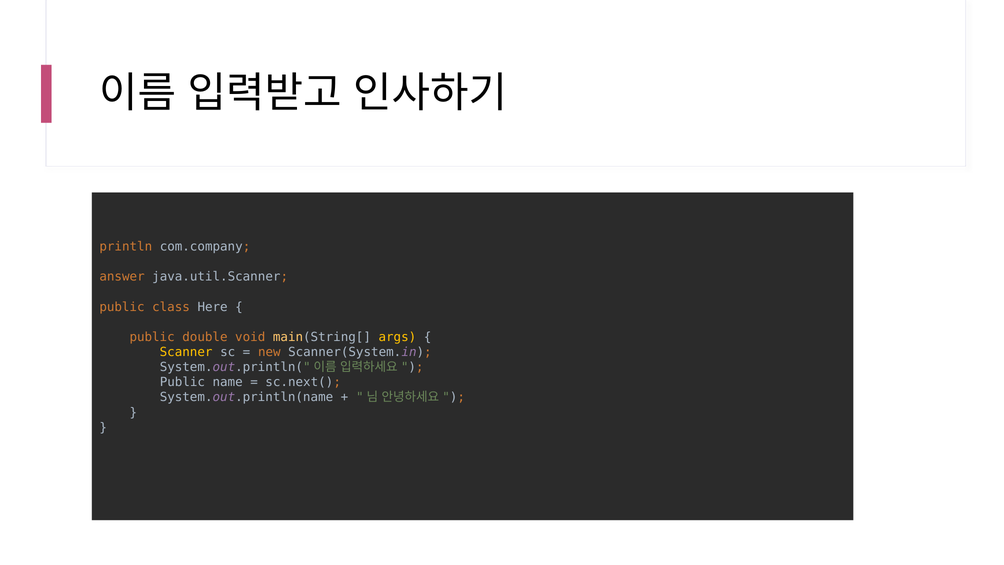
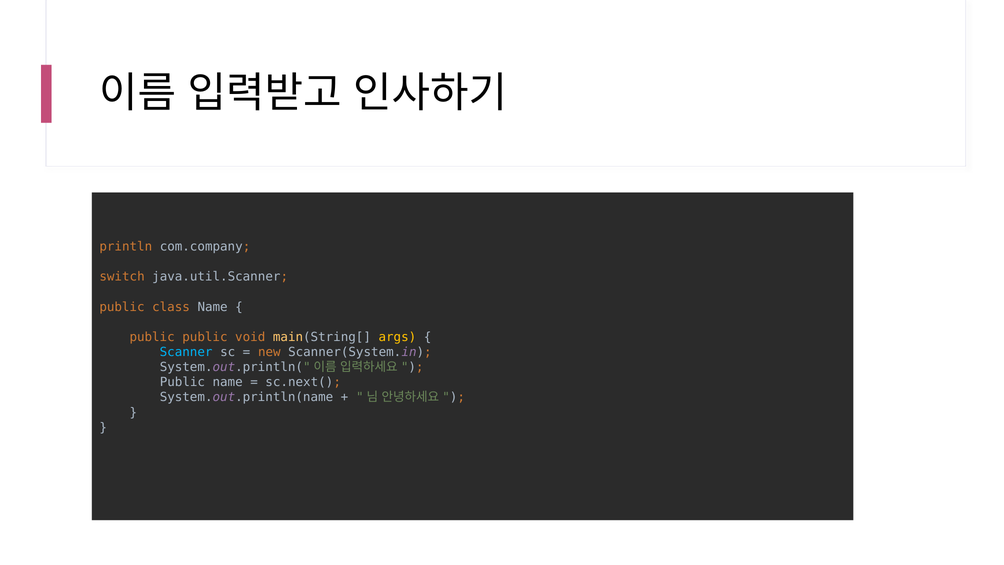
answer: answer -> switch (122, 277)
class Here: Here -> Name (213, 307)
public double: double -> public (205, 337)
Scanner colour: yellow -> light blue (186, 352)
